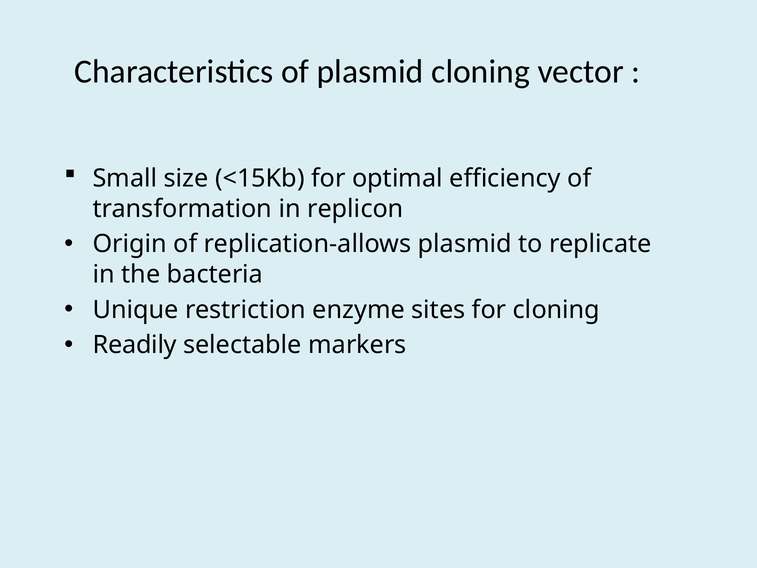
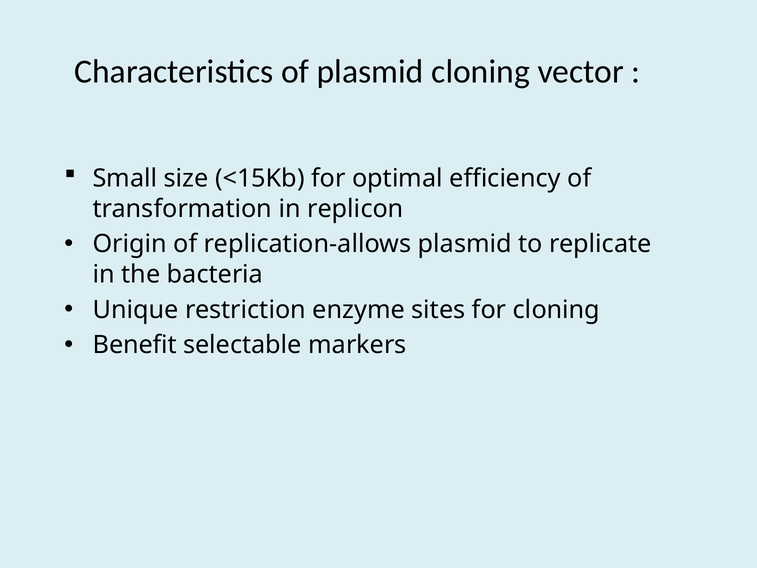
Readily: Readily -> Benefit (135, 345)
